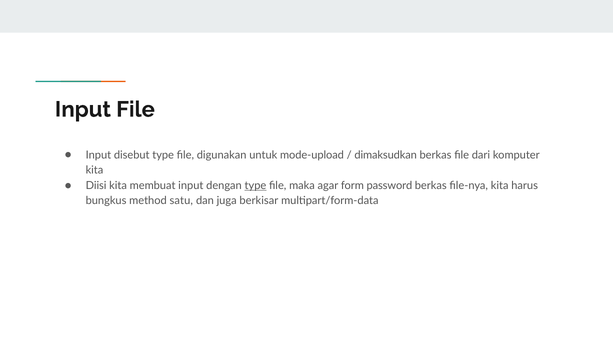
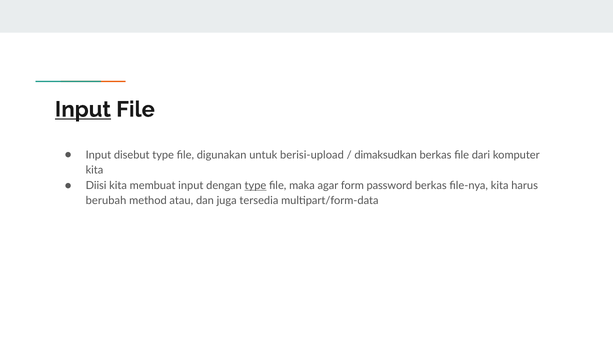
Input underline: none -> present (83, 109)
mode-upload: mode-upload -> berisi-upload (312, 155)
bungkus: bungkus -> berubah (106, 201)
satu: satu -> atau (181, 201)
berkisar: berkisar -> tersedia (259, 201)
